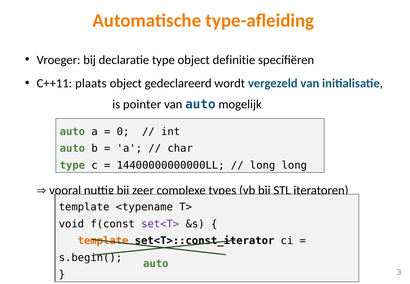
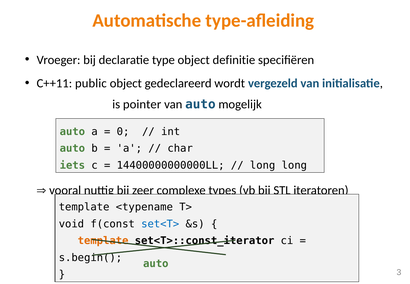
plaats: plaats -> public (91, 83)
type: type -> iets (72, 165)
set<T> colour: purple -> blue (160, 224)
